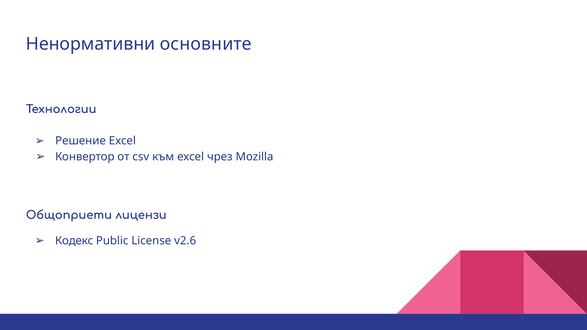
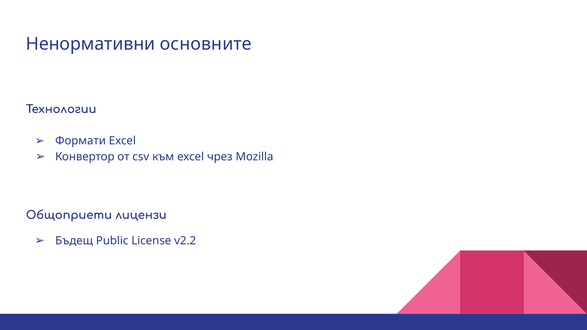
Решение: Решение -> Формати (81, 141)
Кодекс: Кодекс -> Бъдещ (74, 241)
v2.6: v2.6 -> v2.2 (185, 241)
